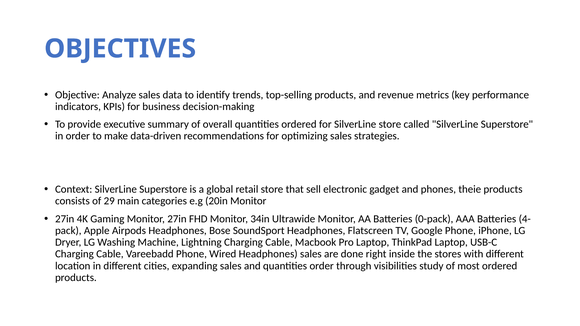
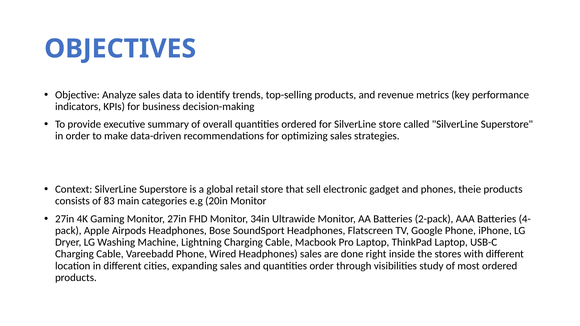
29: 29 -> 83 (109, 201)
0-pack: 0-pack -> 2-pack (434, 219)
